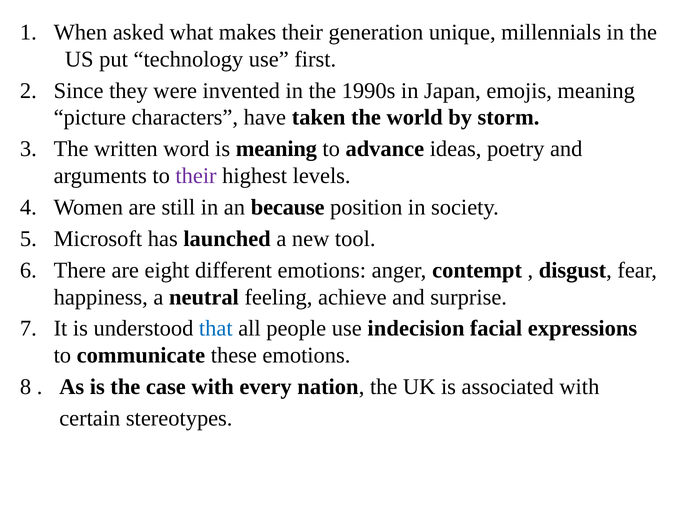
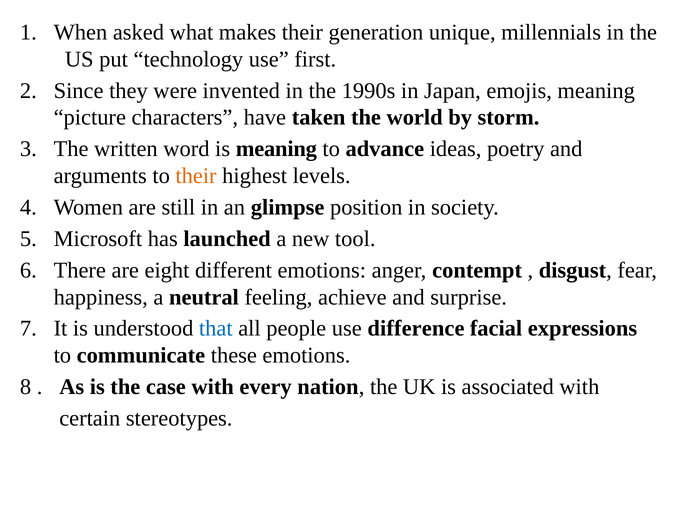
their colour: purple -> orange (196, 176)
because: because -> glimpse (288, 208)
indecision: indecision -> difference (416, 329)
